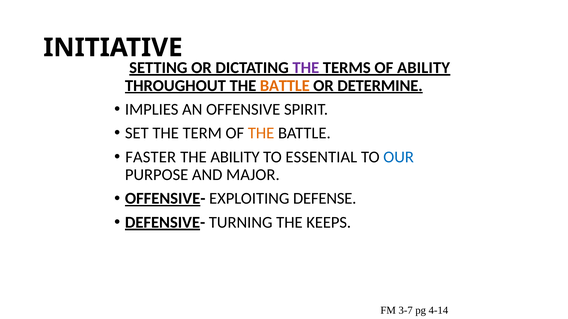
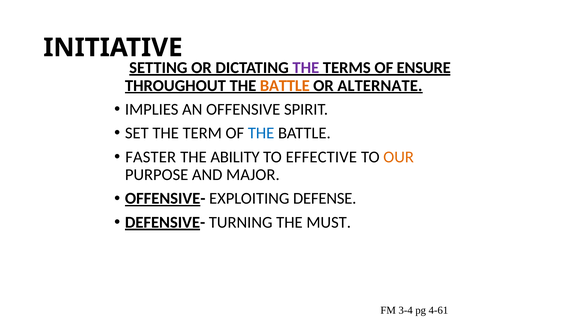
OF ABILITY: ABILITY -> ENSURE (424, 68)
DETERMINE: DETERMINE -> ALTERNATE (380, 86)
THE colour: orange -> blue (261, 133)
ESSENTIAL: ESSENTIAL -> EFFECTIVE (321, 157)
OUR colour: blue -> orange (399, 157)
KEEPS: KEEPS -> MUST (329, 223)
3-7: 3-7 -> 3-4 (406, 311)
4-14: 4-14 -> 4-61 (438, 311)
